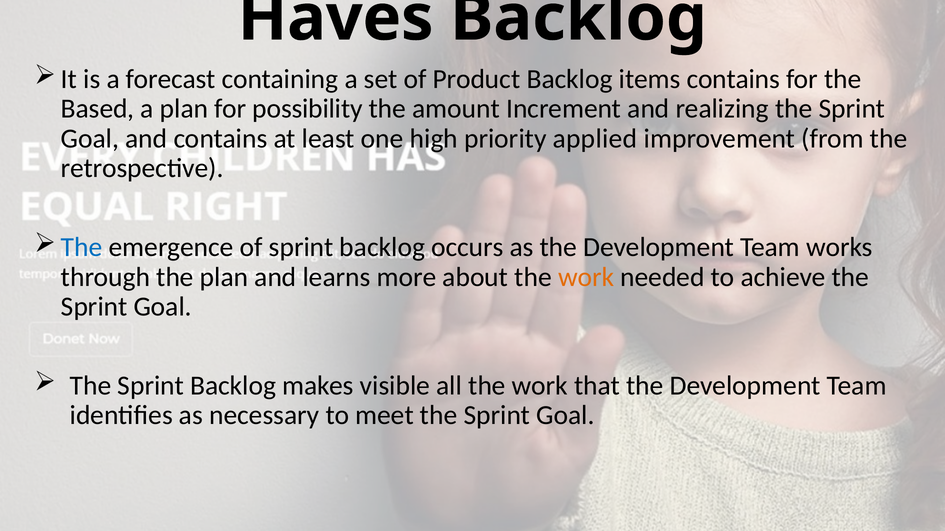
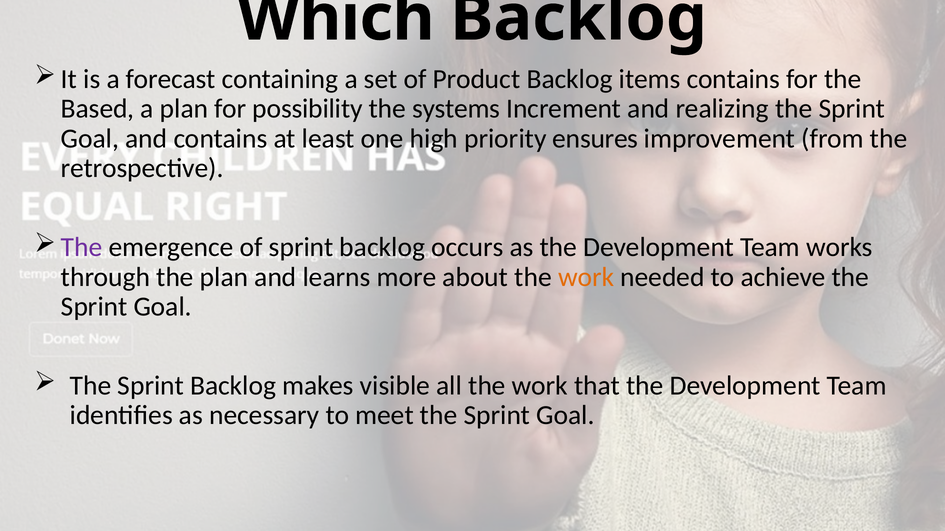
Haves: Haves -> Which (336, 18)
amount: amount -> systems (456, 109)
applied: applied -> ensures (595, 139)
The colour: blue -> purple (82, 248)
